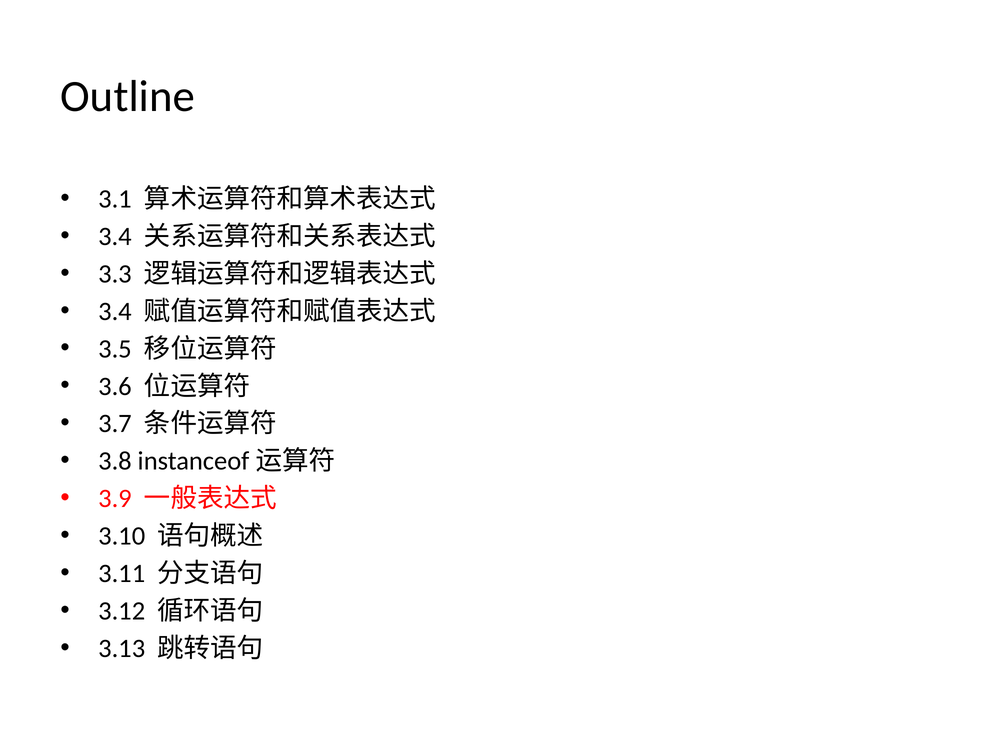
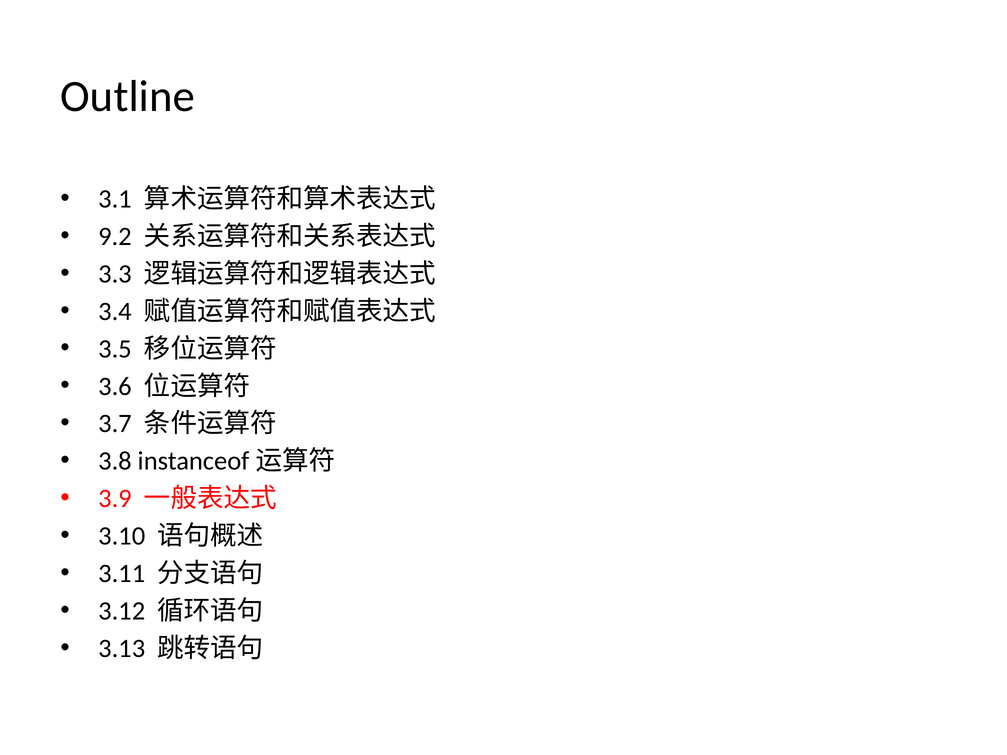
3.4: 3.4 -> 9.2 (115, 237)
